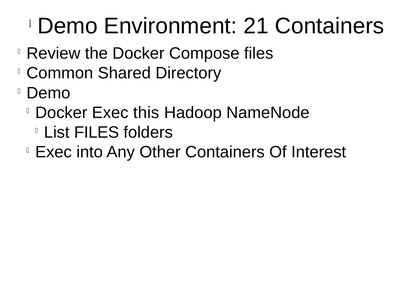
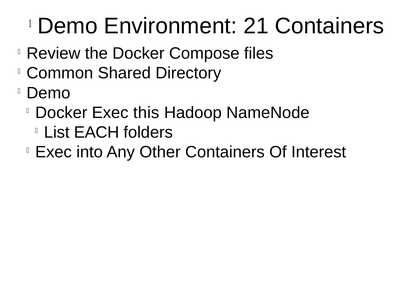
List FILES: FILES -> EACH (97, 132)
